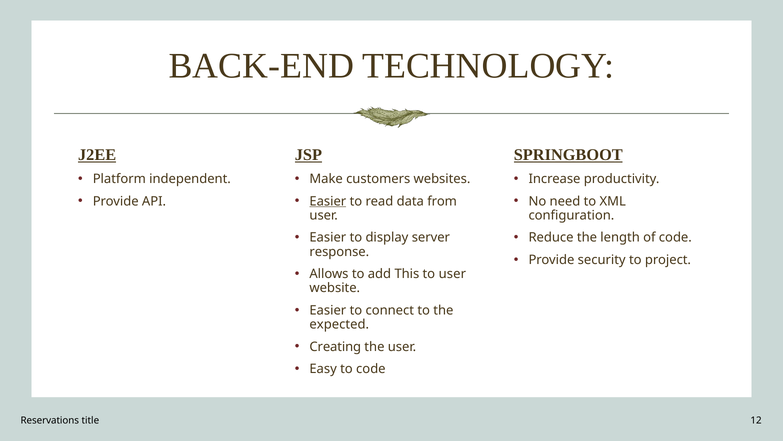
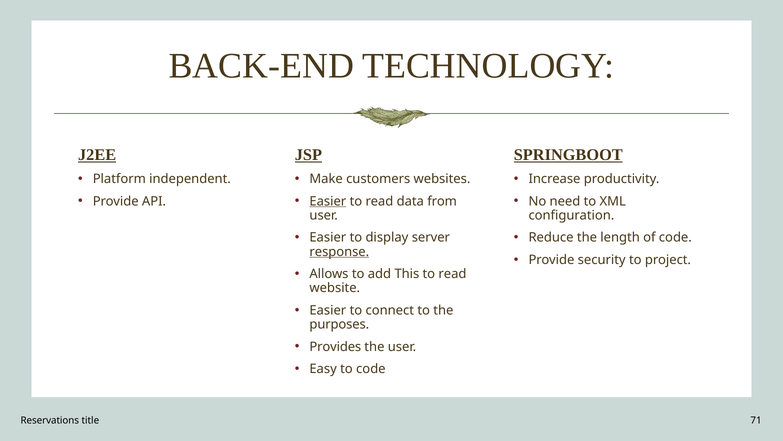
response underline: none -> present (339, 251)
user: user -> read (452, 274)
expected: expected -> purposes (339, 324)
Creating: Creating -> Provides (335, 346)
12: 12 -> 71 (756, 420)
